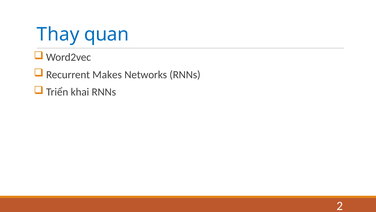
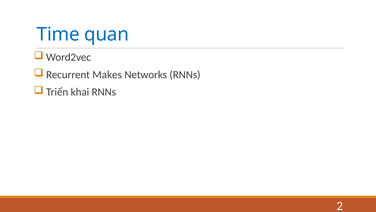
Thay: Thay -> Time (58, 34)
